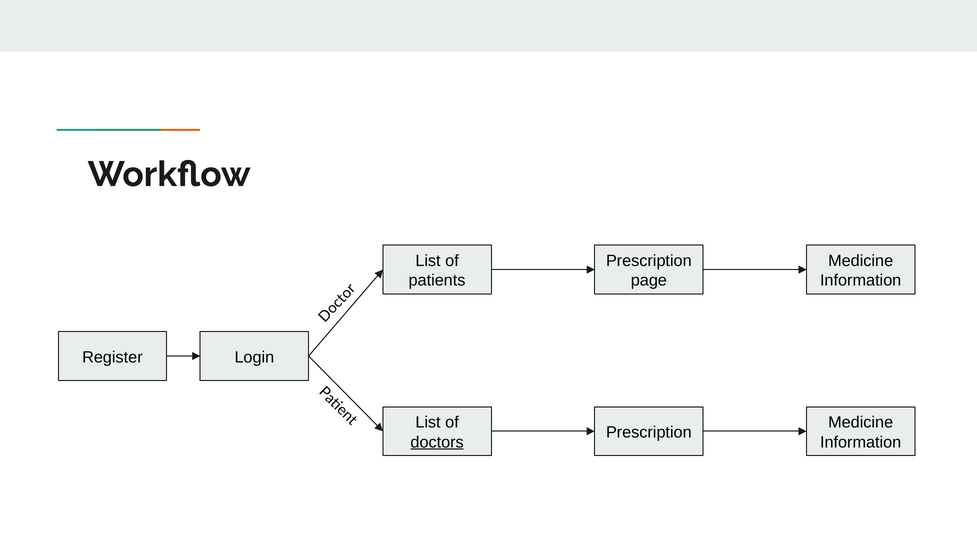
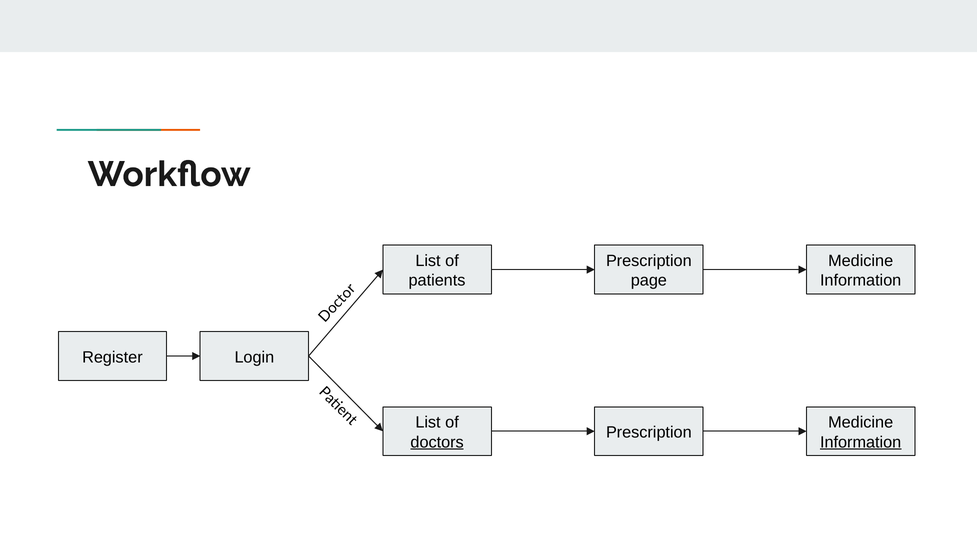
Information underline: none -> present (861, 442)
